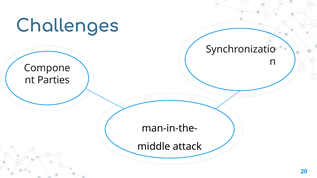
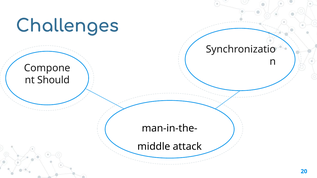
Parties: Parties -> Should (53, 80)
